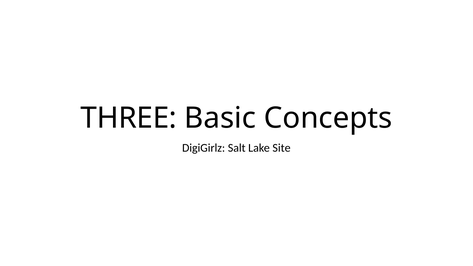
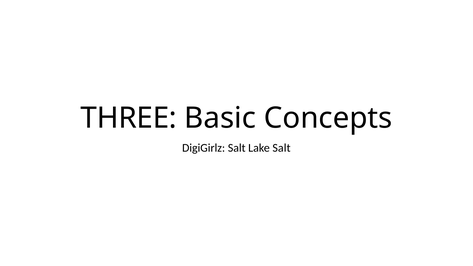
Lake Site: Site -> Salt (282, 148)
